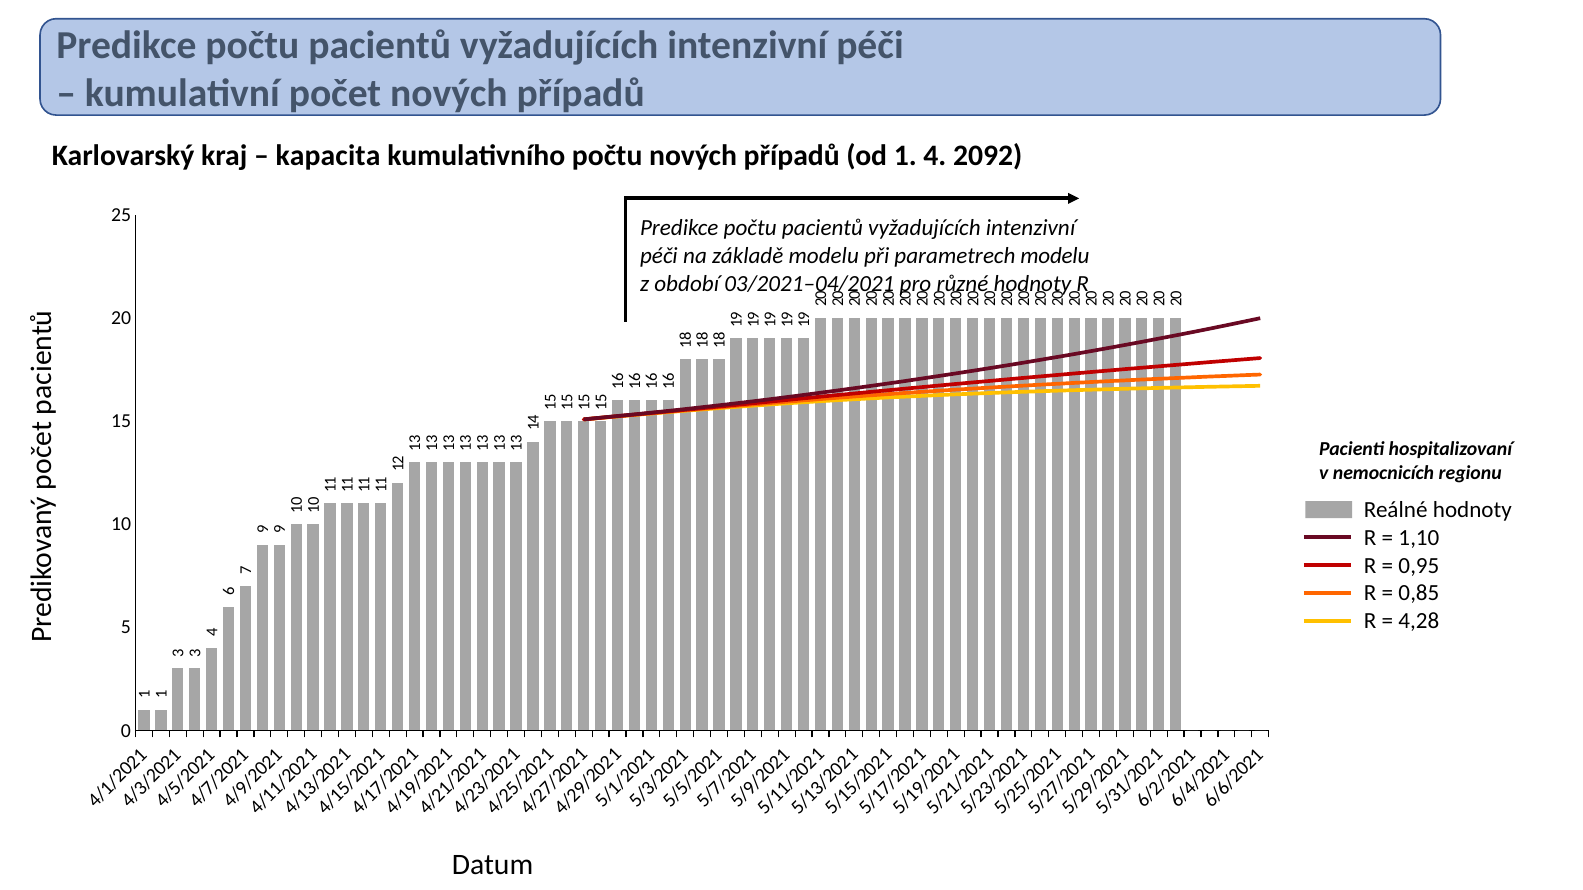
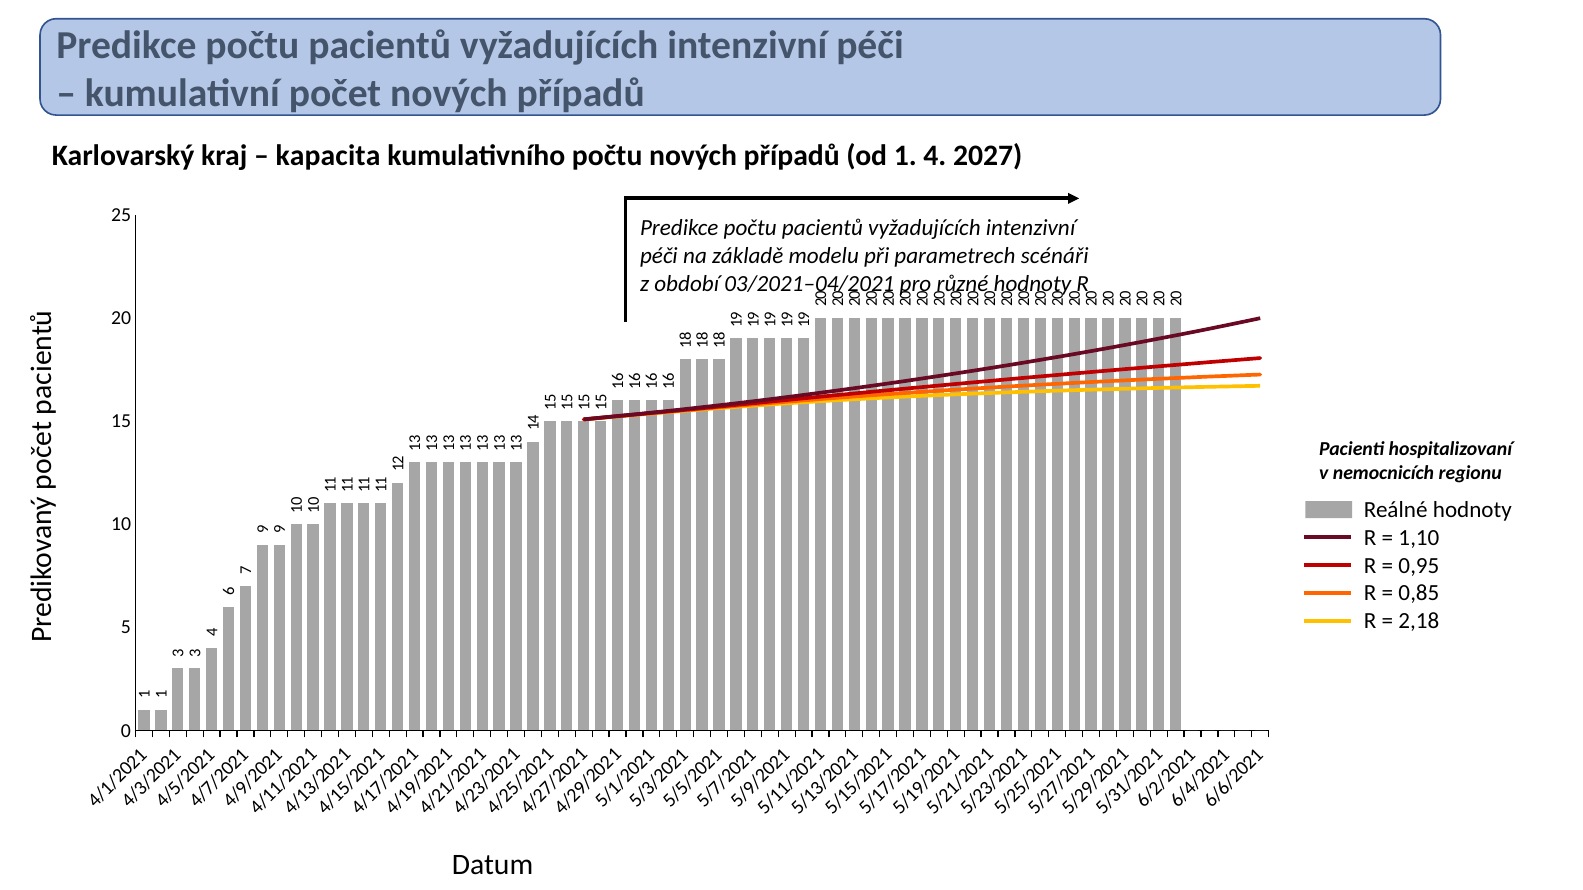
2092: 2092 -> 2027 (988, 156)
parametrech modelu: modelu -> scénáři (1055, 256)
4,28: 4,28 -> 2,18 (1419, 621)
